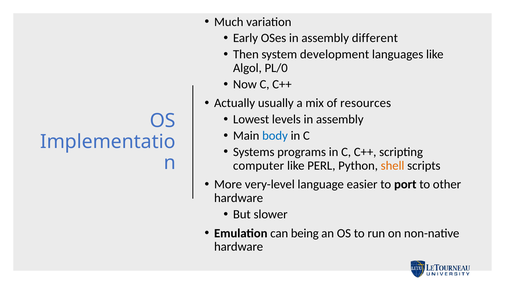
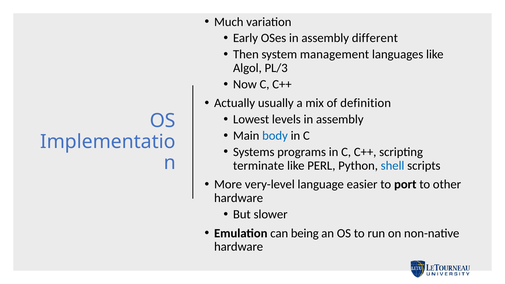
development: development -> management (335, 54)
PL/0: PL/0 -> PL/3 (276, 68)
resources: resources -> definition (366, 103)
computer: computer -> terminate (259, 166)
shell colour: orange -> blue (393, 166)
